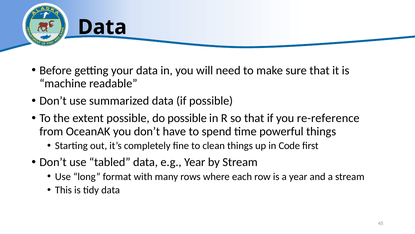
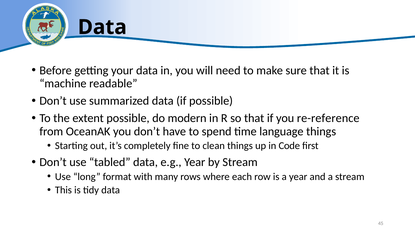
do possible: possible -> modern (187, 118)
powerful: powerful -> language (281, 131)
